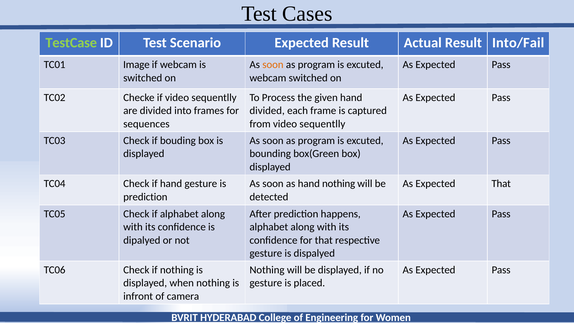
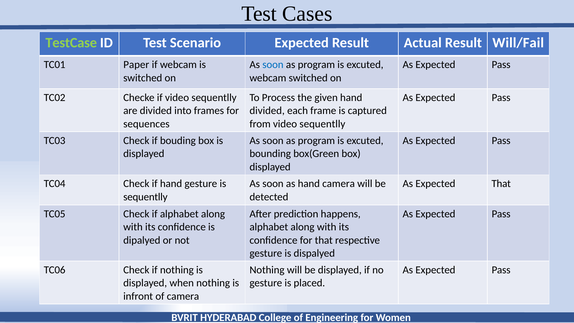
Into/Fail: Into/Fail -> Will/Fail (518, 43)
Image: Image -> Paper (136, 65)
soon colour: orange -> blue (273, 65)
hand nothing: nothing -> camera (339, 184)
prediction: prediction -> sequentlly (145, 197)
